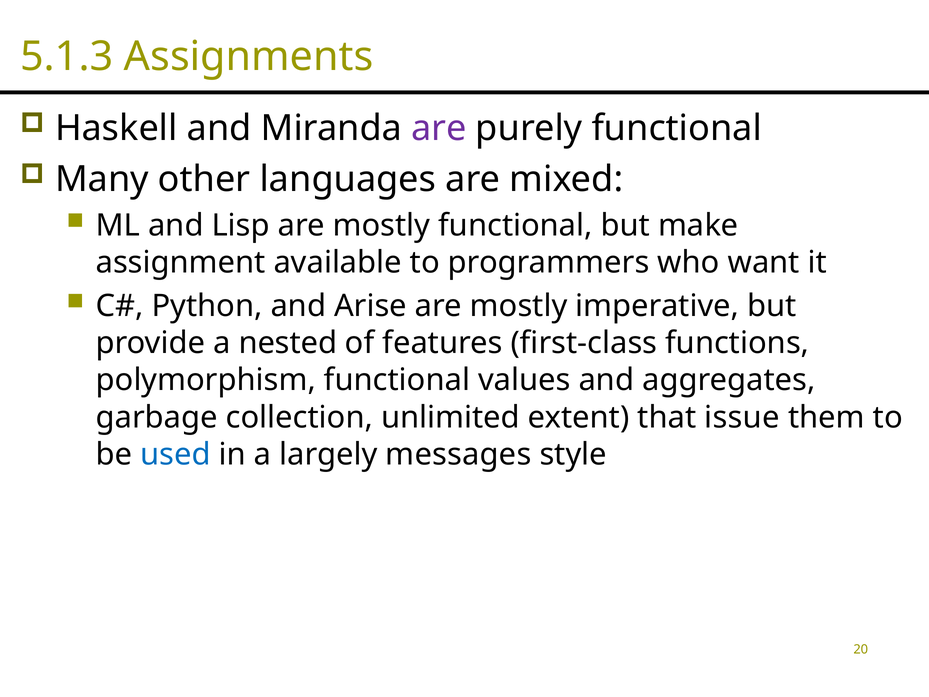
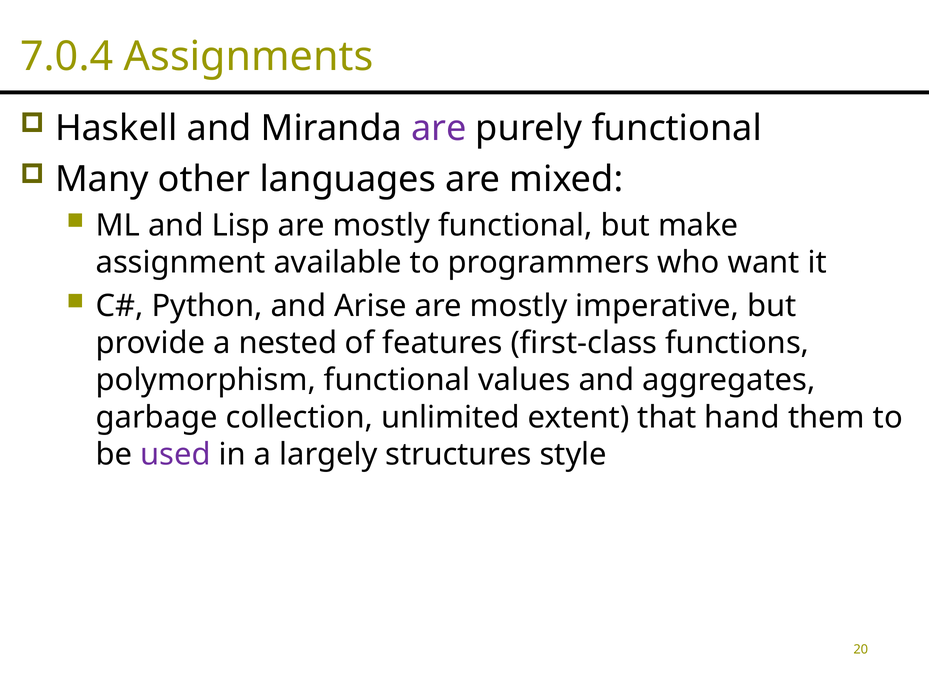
5.1.3: 5.1.3 -> 7.0.4 (67, 57)
issue: issue -> hand (742, 417)
used colour: blue -> purple (175, 454)
messages: messages -> structures (459, 454)
